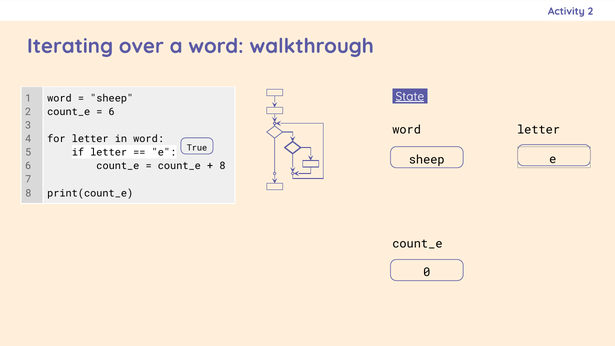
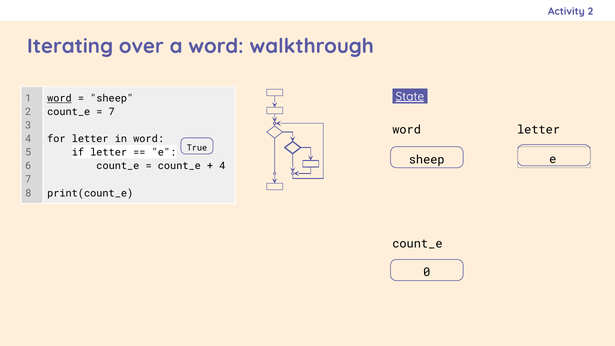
word underline: none -> present (59, 98)
6: 6 -> 7 (112, 112)
8: 8 -> 4 (222, 166)
